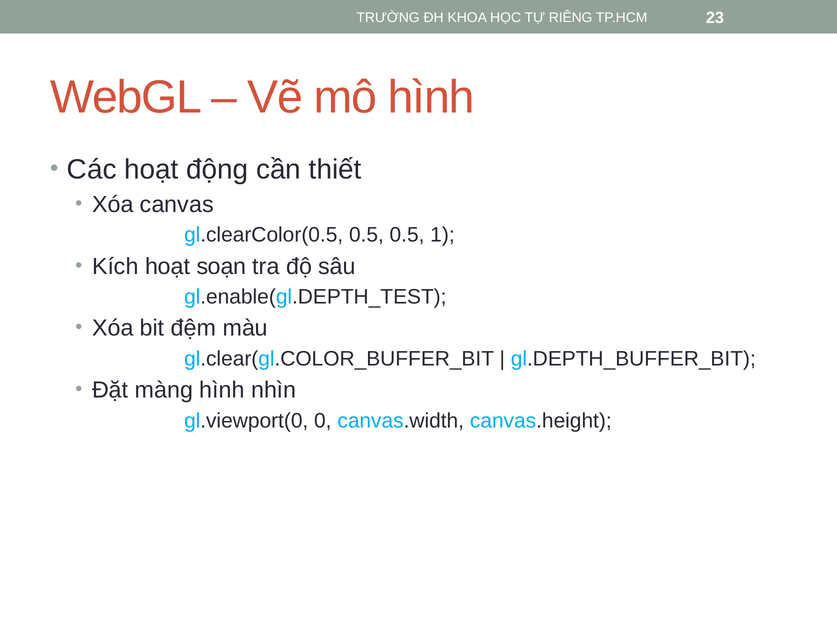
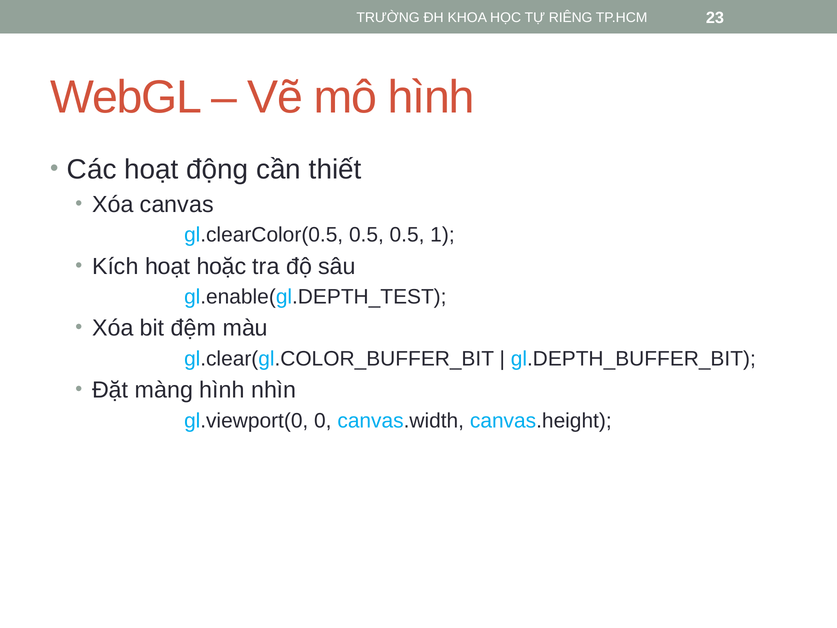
soạn: soạn -> hoặc (221, 266)
